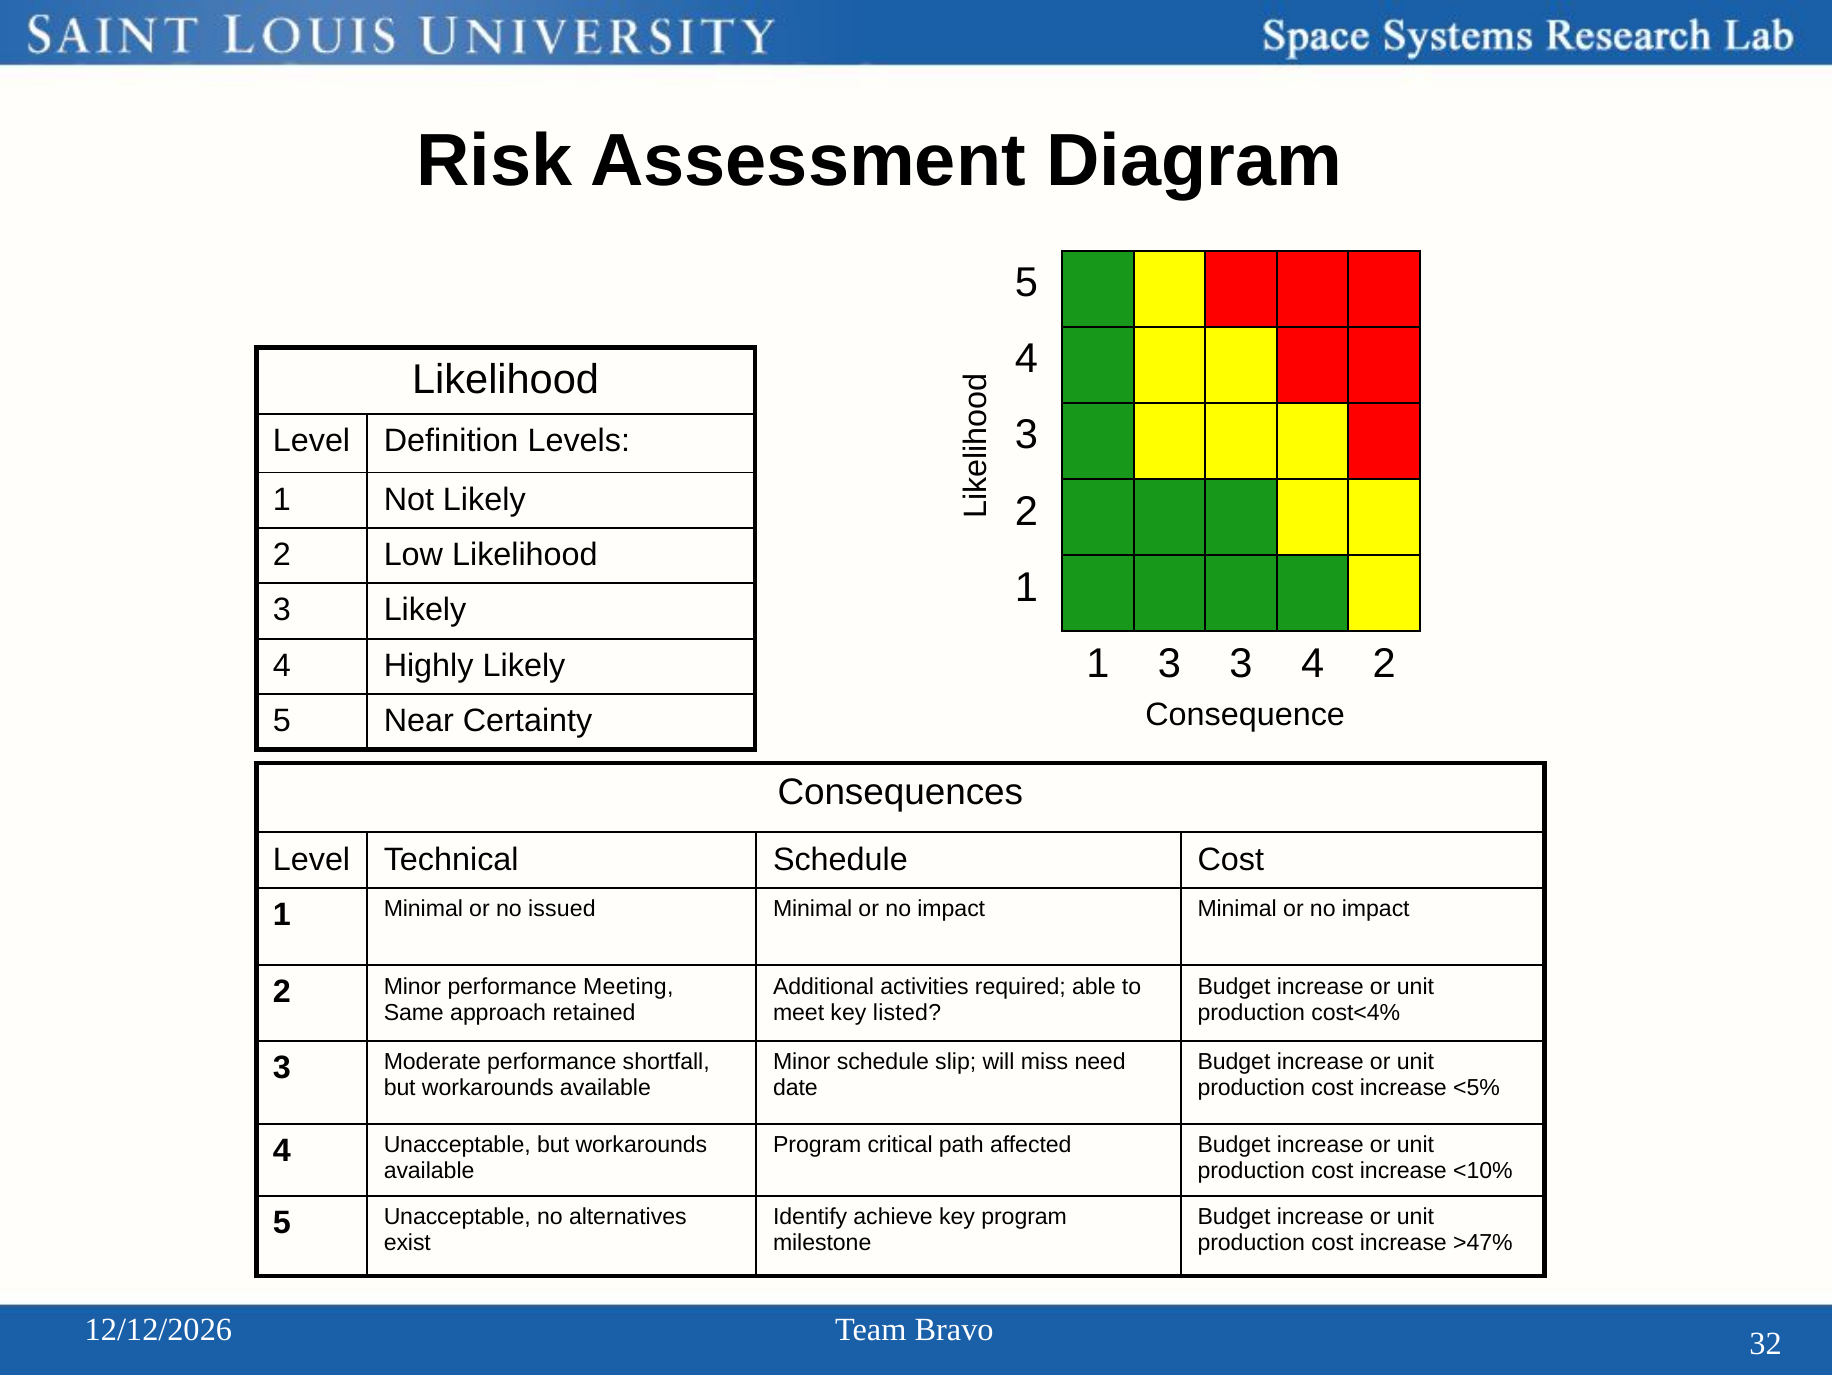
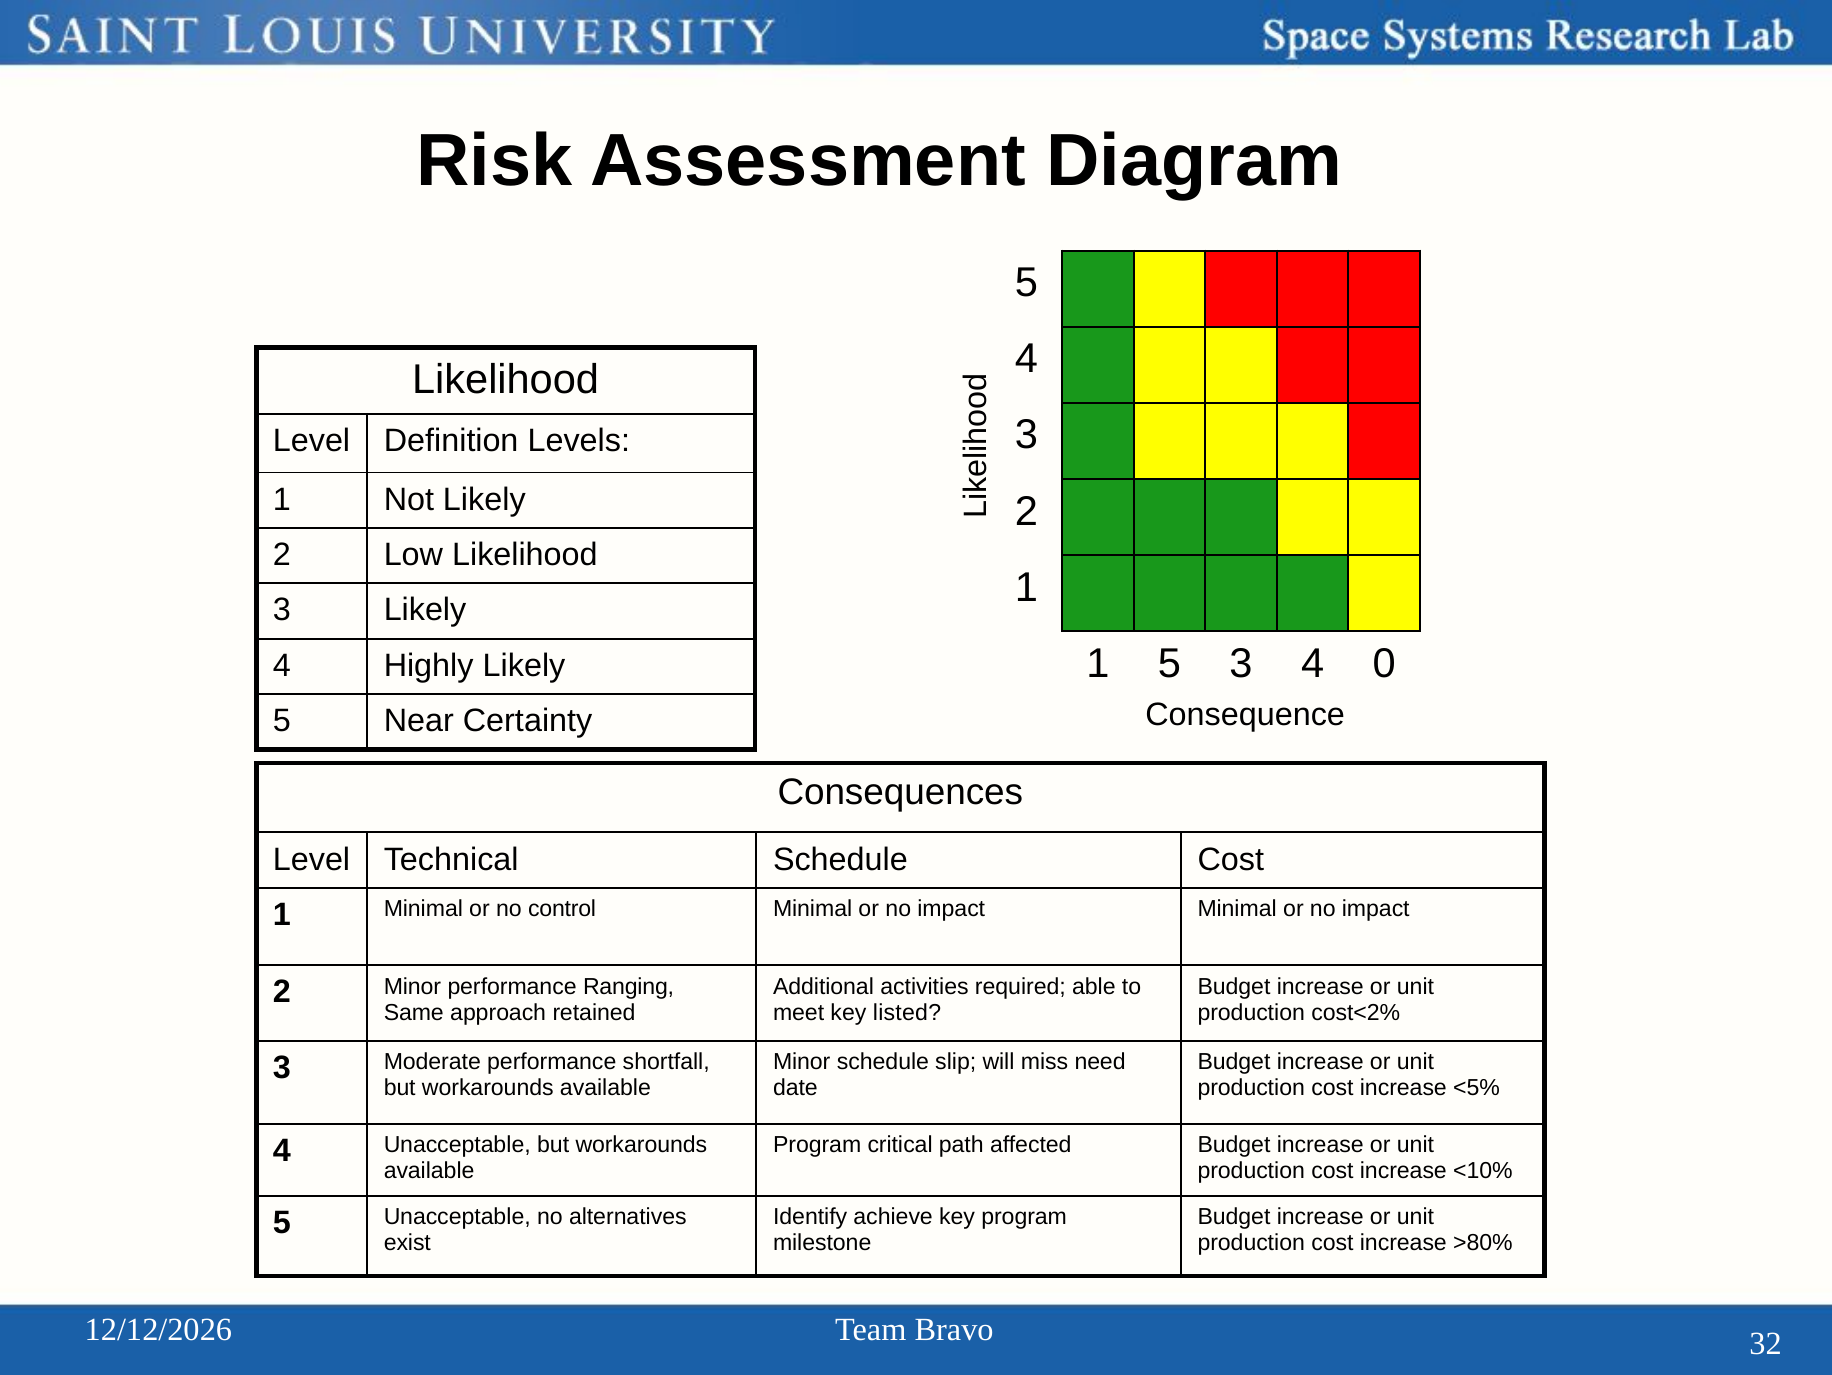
1 3: 3 -> 5 (1170, 664)
4 2: 2 -> 0 (1384, 664)
issued: issued -> control (562, 909)
Meeting: Meeting -> Ranging (629, 987)
cost<4%: cost<4% -> cost<2% (1356, 1013)
>47%: >47% -> >80% (1483, 1243)
